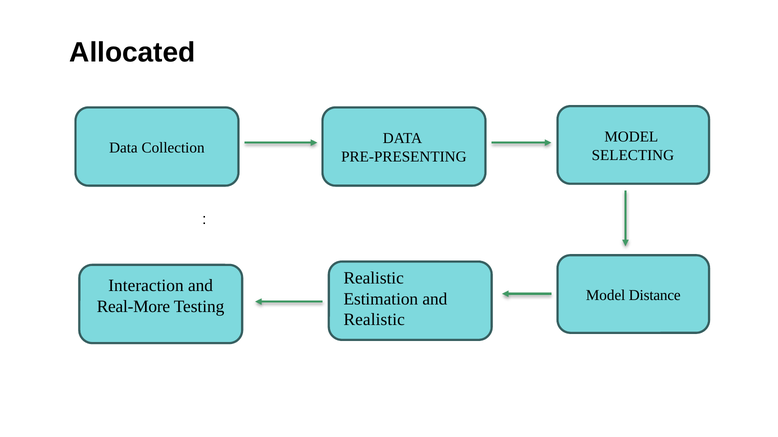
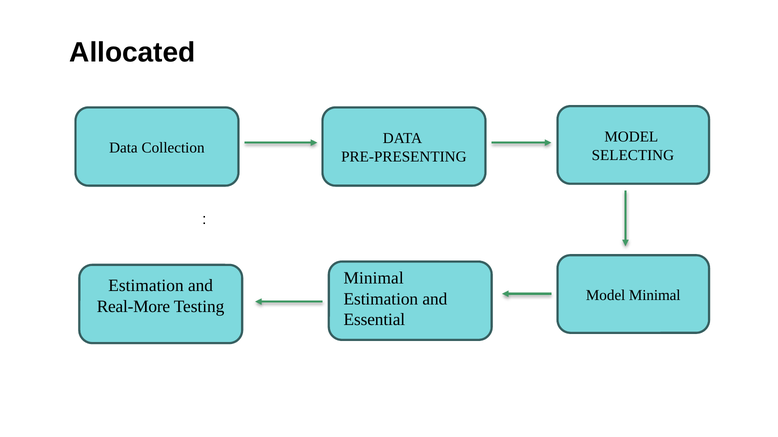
Realistic: Realistic -> Minimal (374, 279)
Interaction: Interaction -> Estimation (146, 286)
Model Distance: Distance -> Minimal (655, 295)
Realistic: Realistic -> Essential (374, 320)
